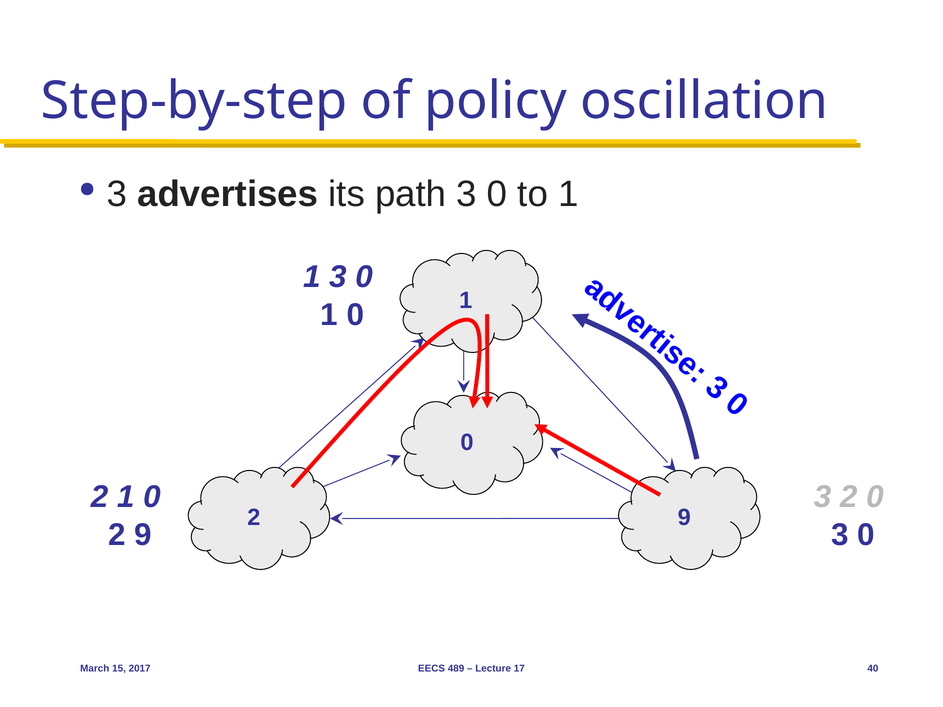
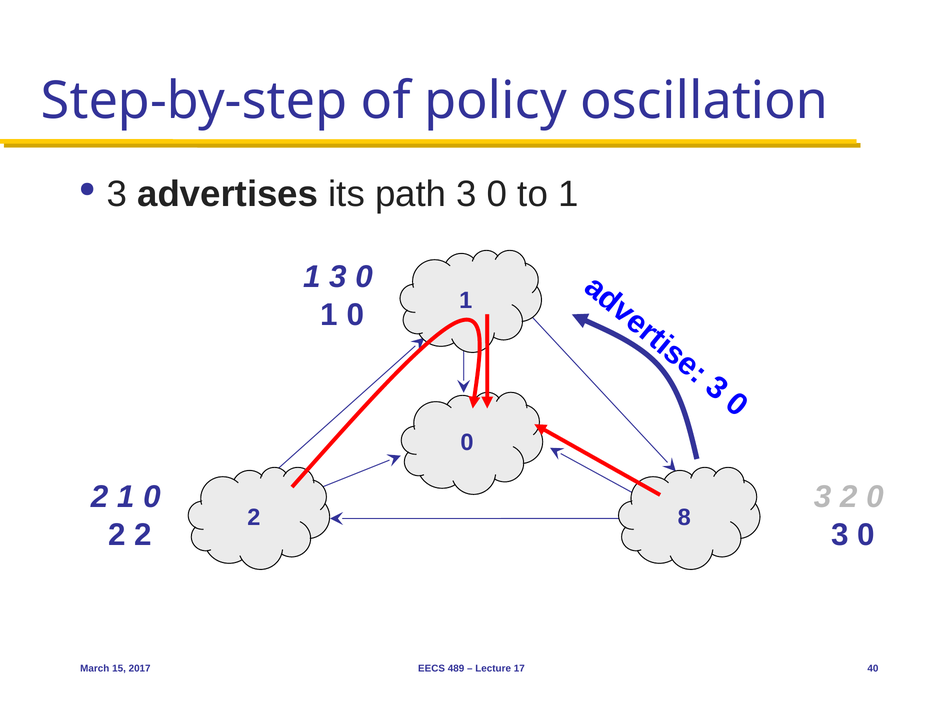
9: 9 -> 8 (684, 518)
9: 9 -> 2 (143, 535)
